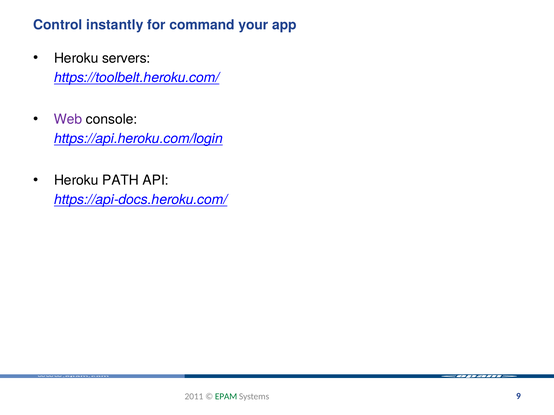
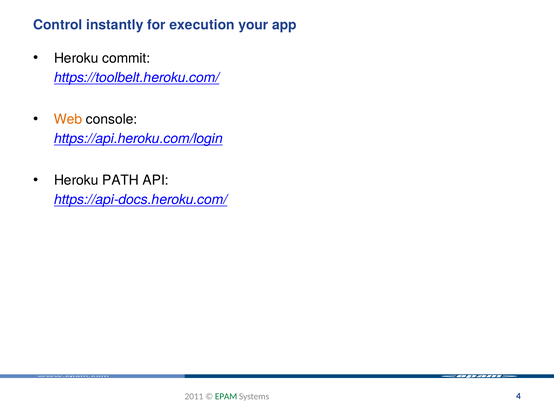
command: command -> execution (202, 25)
servers: servers -> commit (126, 58)
Web colour: purple -> orange (68, 119)
9: 9 -> 4 (518, 397)
